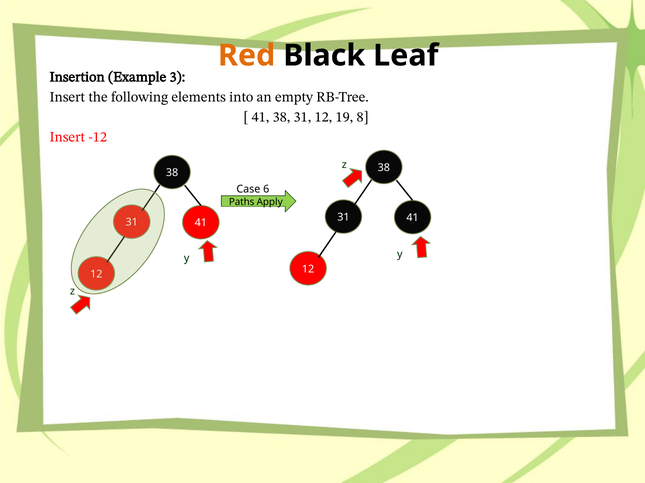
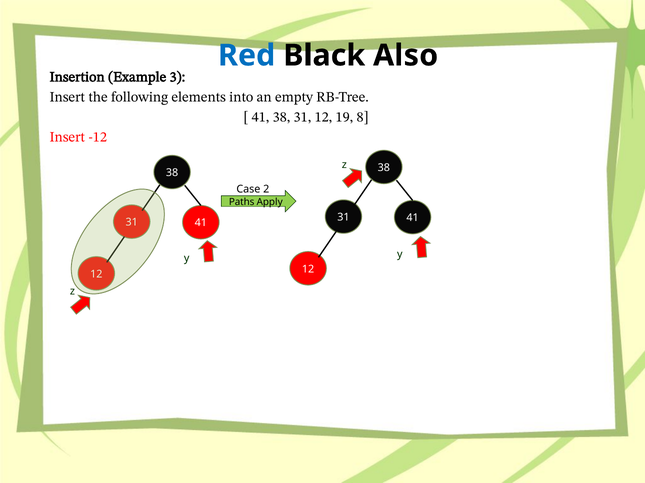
Red colour: orange -> blue (247, 56)
Leaf: Leaf -> Also (406, 56)
6: 6 -> 2 (266, 189)
